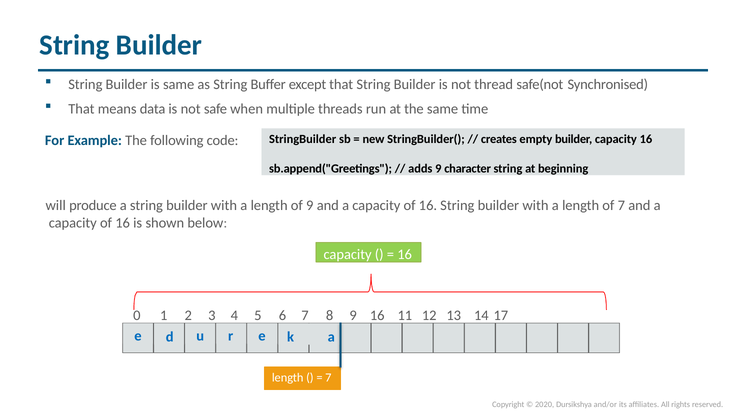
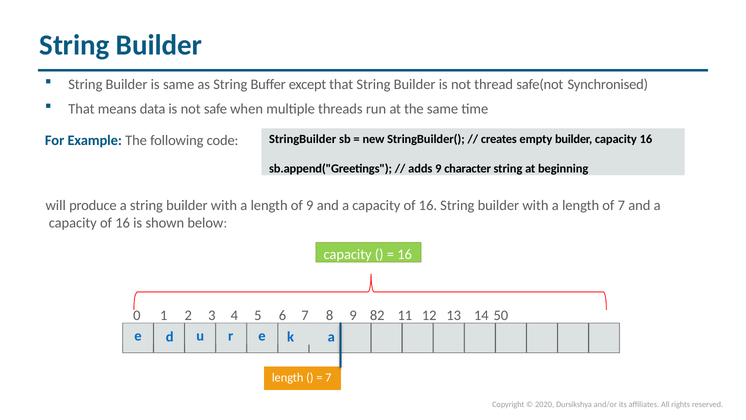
9 16: 16 -> 82 (377, 315)
17: 17 -> 50 (501, 315)
